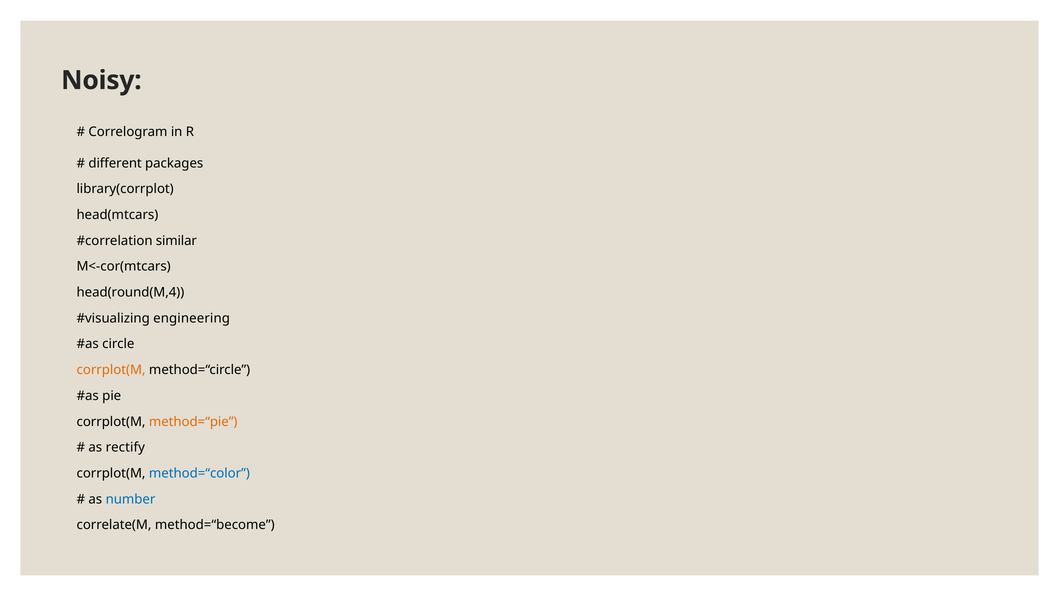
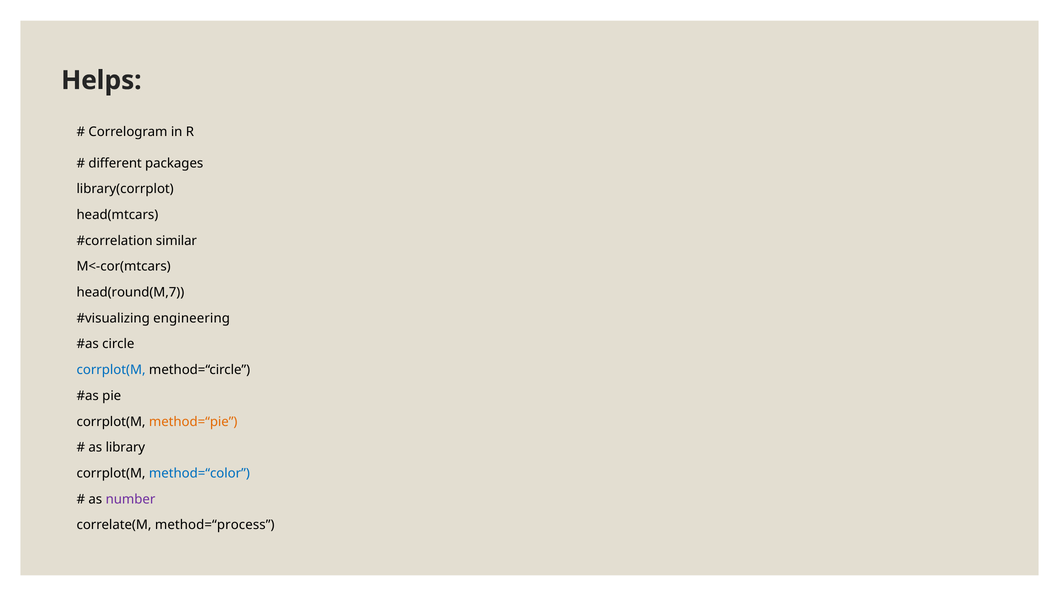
Noisy: Noisy -> Helps (101, 80)
head(round(M,4: head(round(M,4 -> head(round(M,7 (130, 292)
corrplot(M colour: orange -> blue (111, 370)
rectify: rectify -> library (125, 447)
number colour: blue -> purple (131, 499)
method=“become: method=“become -> method=“process (215, 525)
